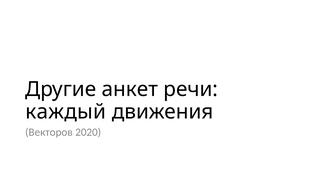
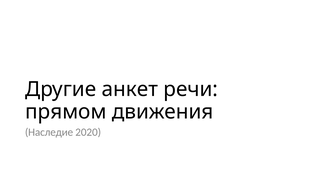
каждый: каждый -> прямом (66, 112)
Векторов: Векторов -> Наследие (49, 132)
